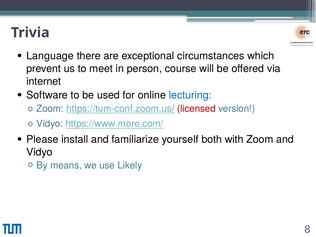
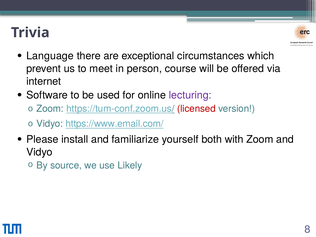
lecturing colour: blue -> purple (190, 95)
https://www.more.com/: https://www.more.com/ -> https://www.email.com/ (115, 124)
means: means -> source (66, 165)
